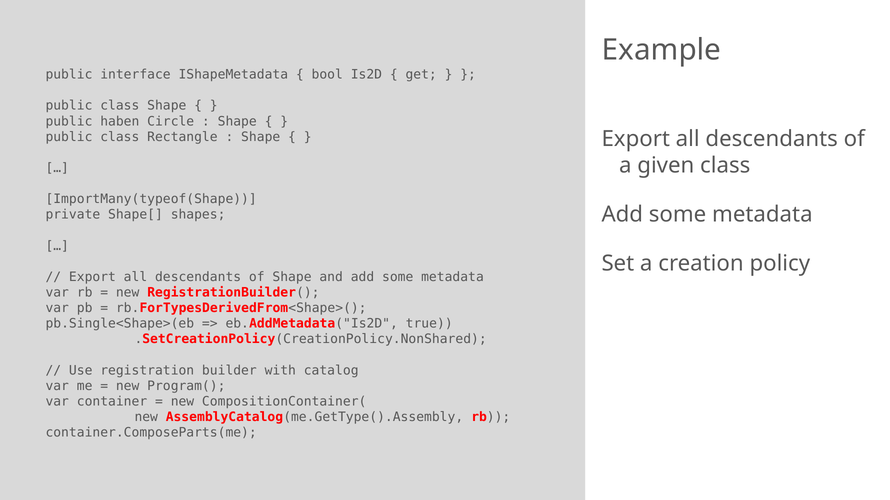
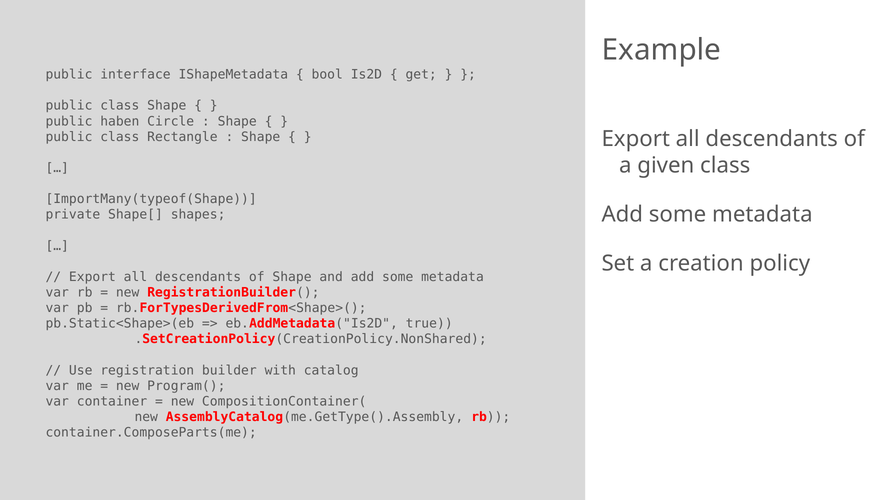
pb.Single<Shape>(eb: pb.Single<Shape>(eb -> pb.Static<Shape>(eb (120, 324)
